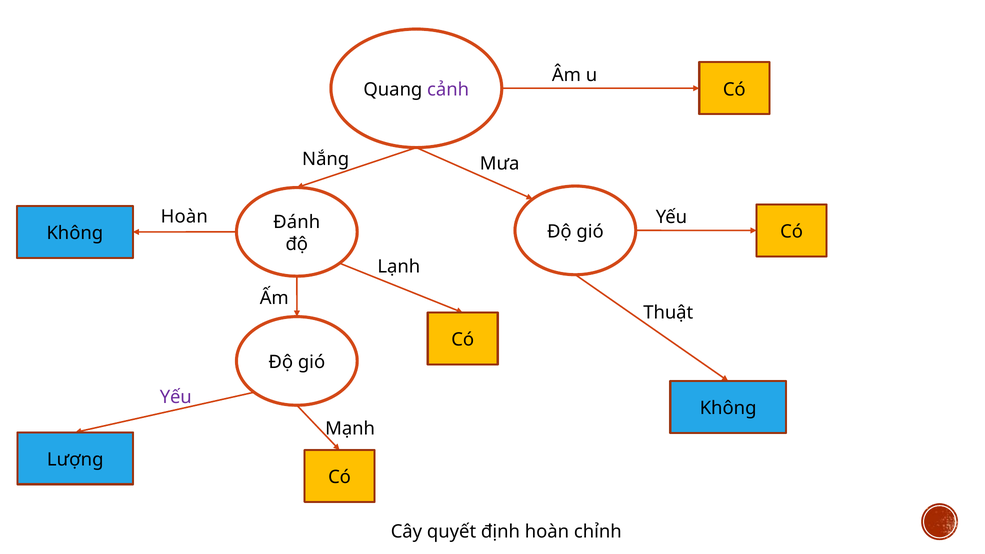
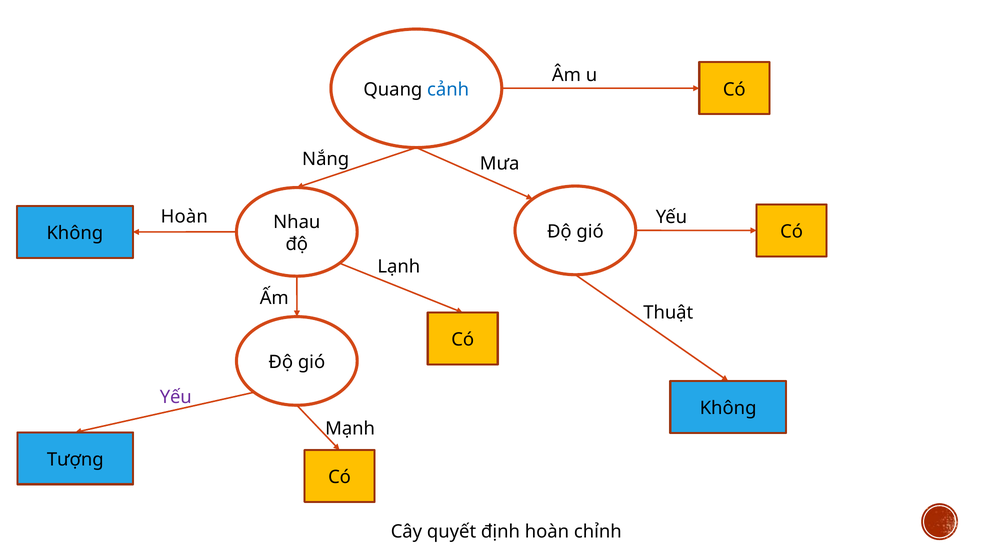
cảnh colour: purple -> blue (448, 90)
Đánh: Đánh -> Nhau (297, 222)
Lượng: Lượng -> Tượng (75, 460)
